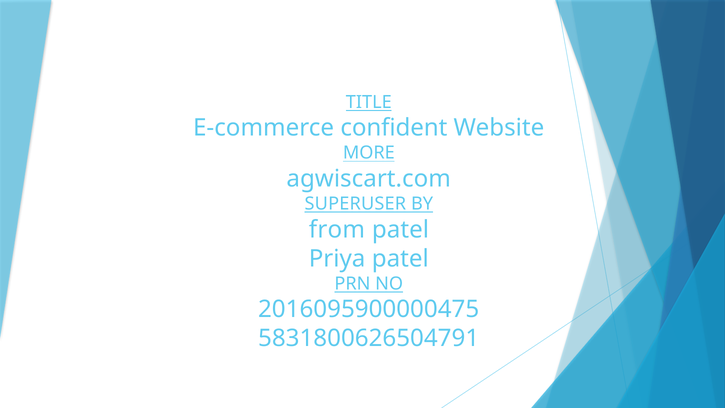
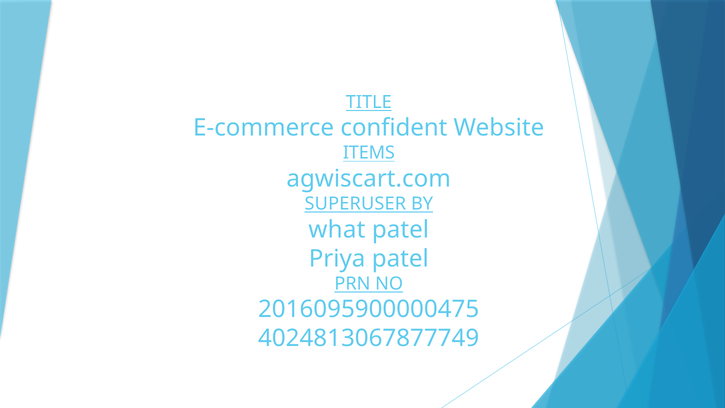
MORE: MORE -> ITEMS (369, 153)
from: from -> what (337, 229)
5831800626504791: 5831800626504791 -> 4024813067877749 (369, 338)
